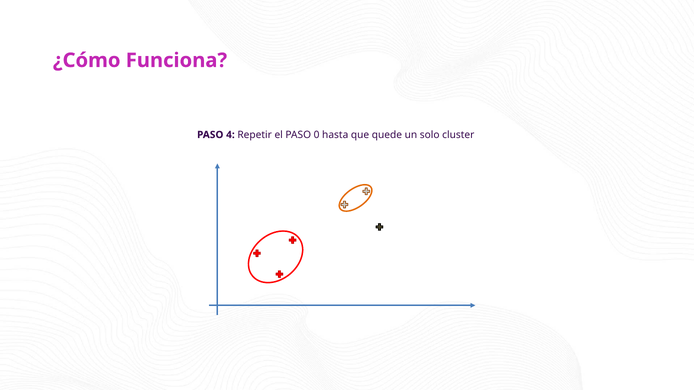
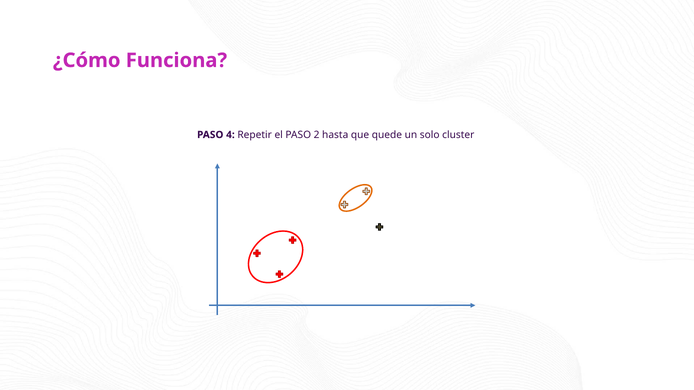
0: 0 -> 2 (317, 135)
